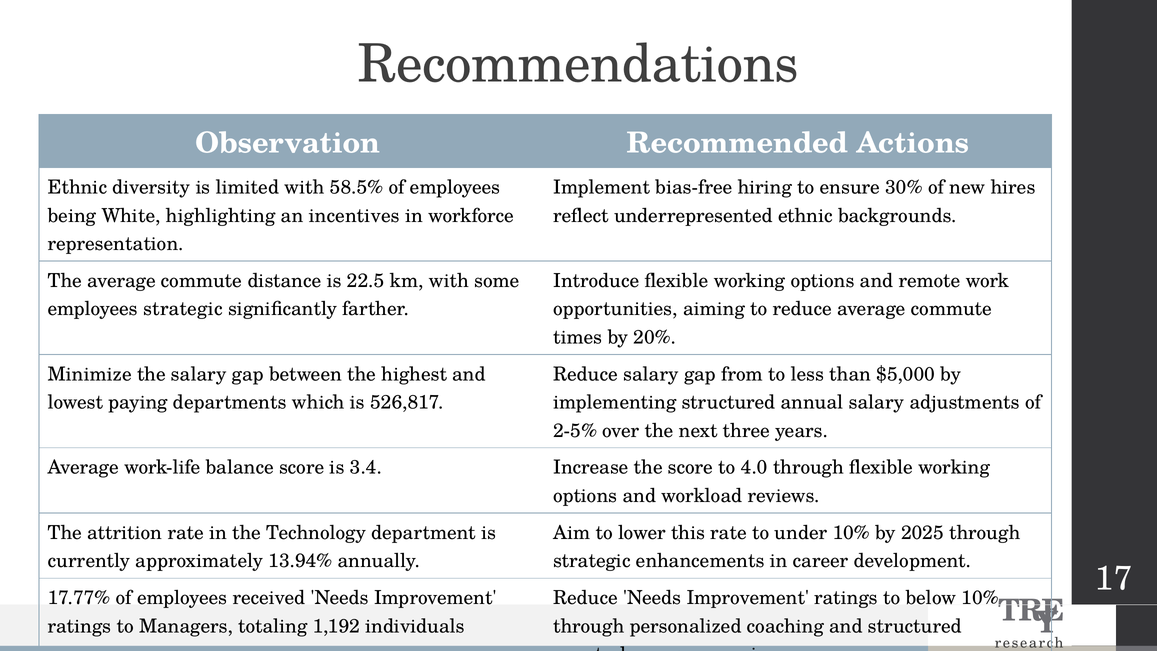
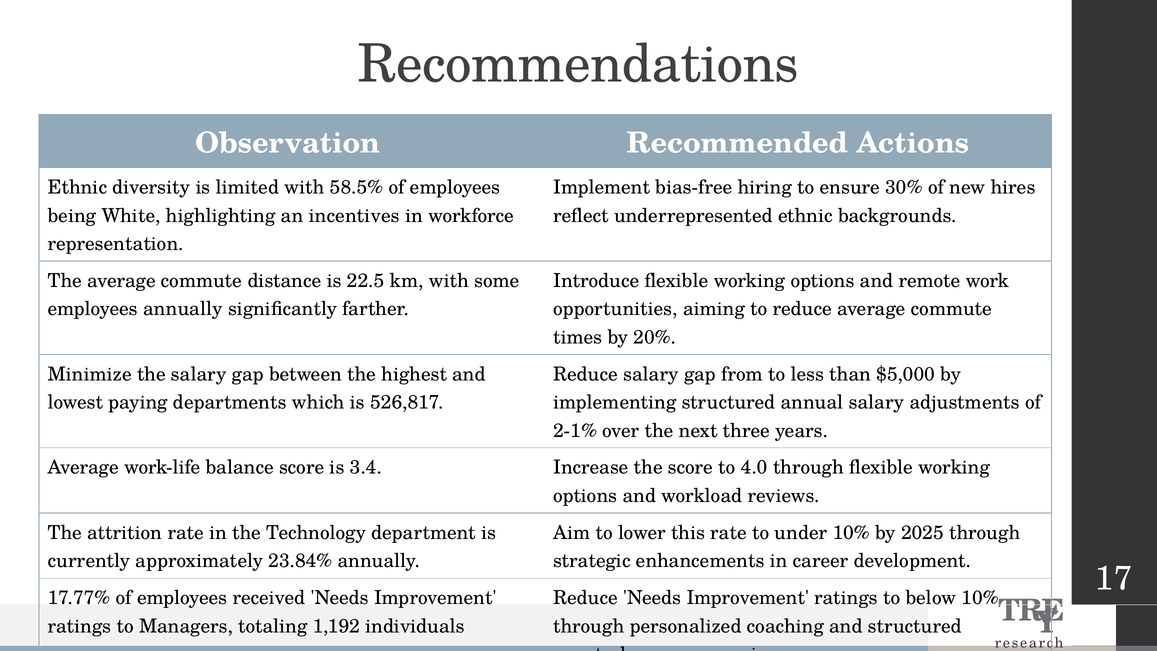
employees strategic: strategic -> annually (183, 309)
2-5%: 2-5% -> 2-1% (575, 431)
13.94%: 13.94% -> 23.84% (300, 561)
